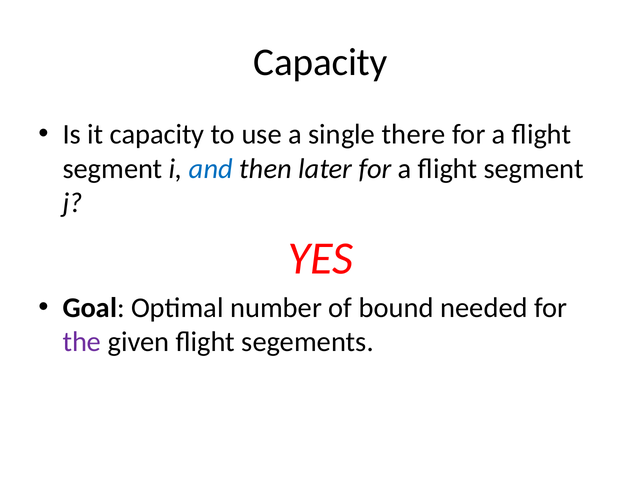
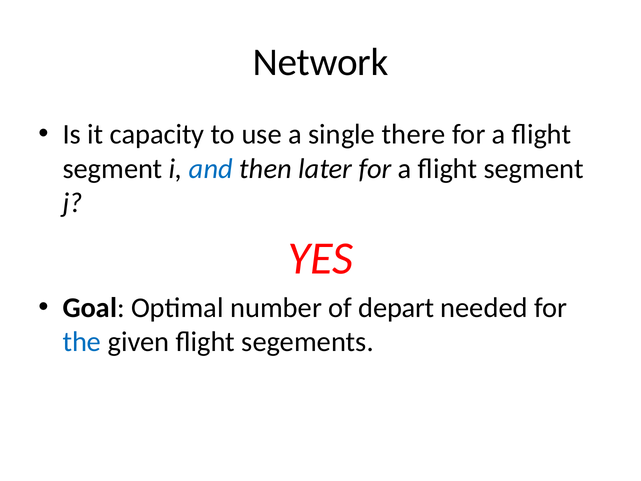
Capacity: Capacity -> Network (321, 62)
bound: bound -> depart (396, 308)
the colour: purple -> blue (82, 342)
